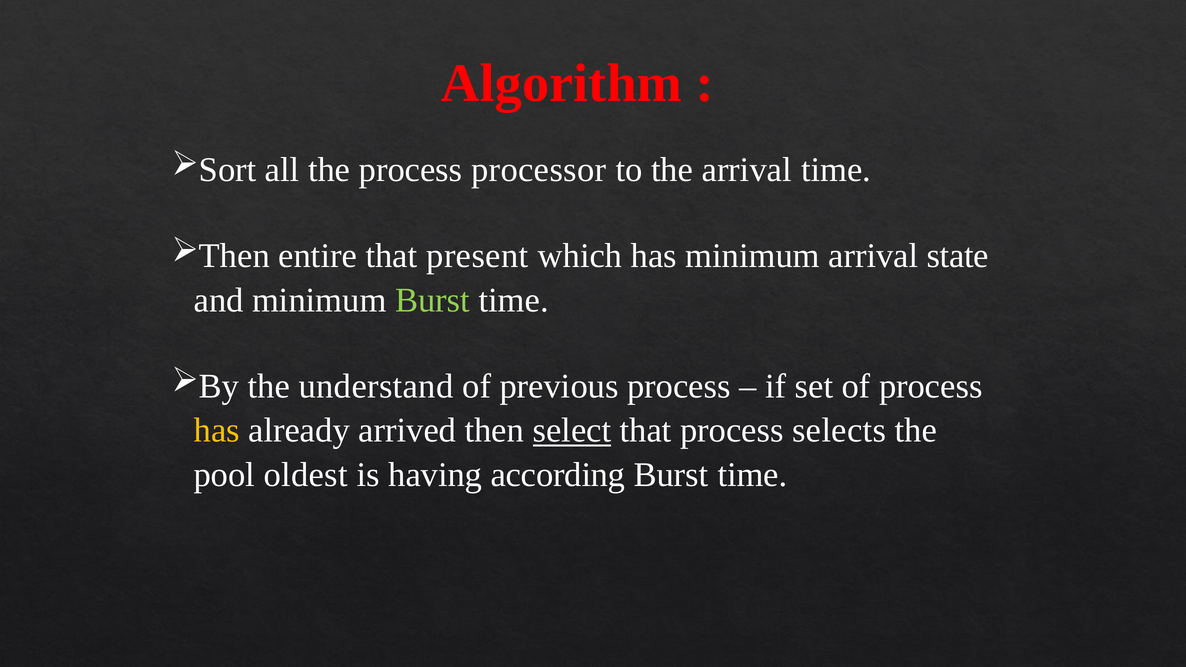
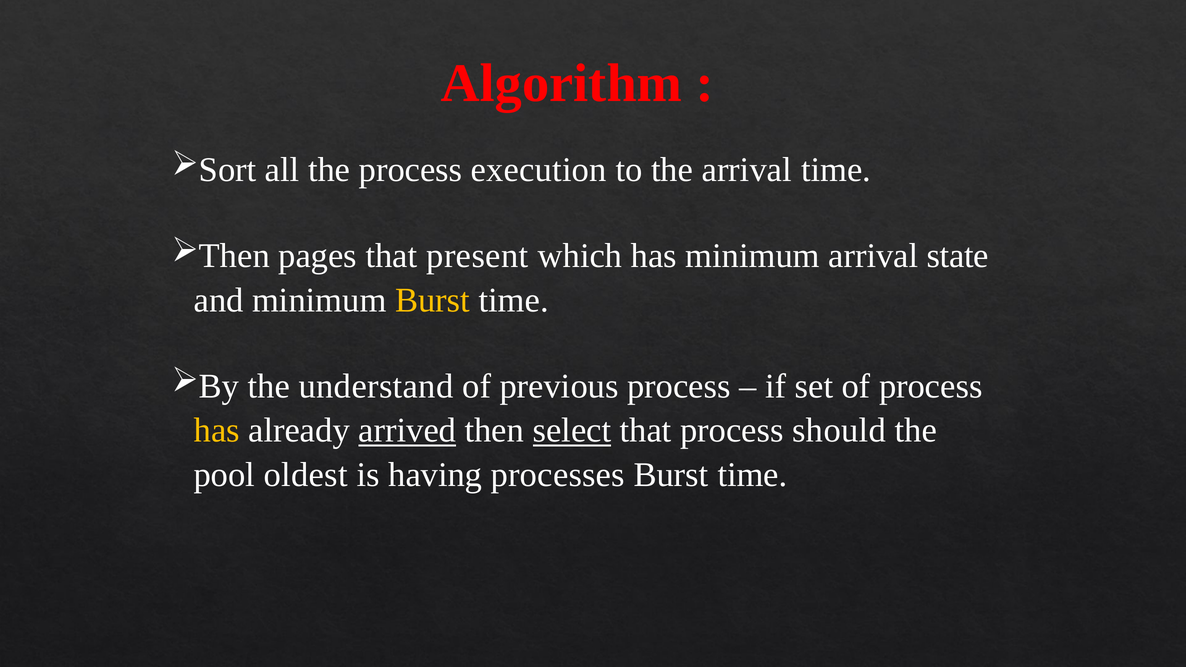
processor: processor -> execution (539, 170)
entire: entire -> pages (318, 256)
Burst colour: light green -> yellow (432, 300)
arrived underline: none -> present (407, 431)
selects: selects -> should (839, 431)
according: according -> processes (558, 475)
